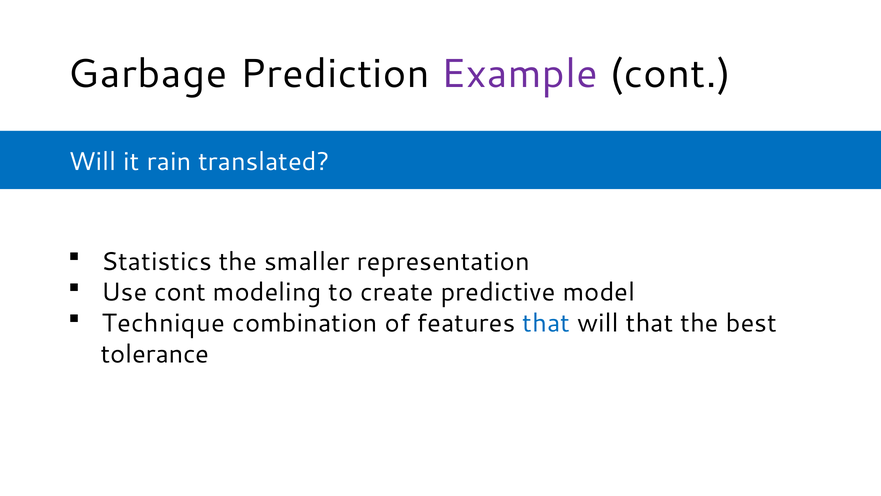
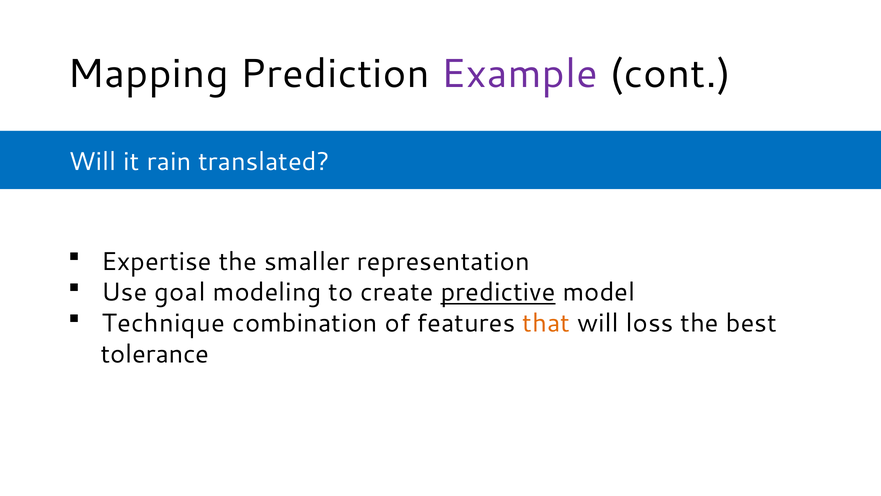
Garbage: Garbage -> Mapping (148, 74)
Statistics: Statistics -> Expertise (157, 261)
Use cont: cont -> goal (180, 292)
predictive underline: none -> present (498, 292)
that colour: blue -> orange (546, 323)
will that: that -> loss (650, 323)
